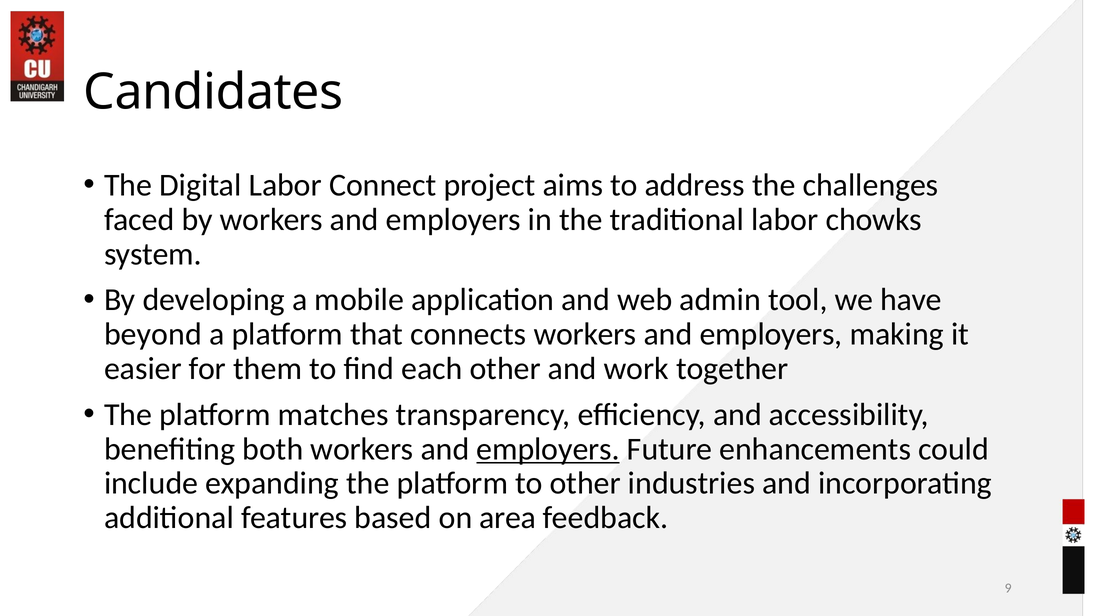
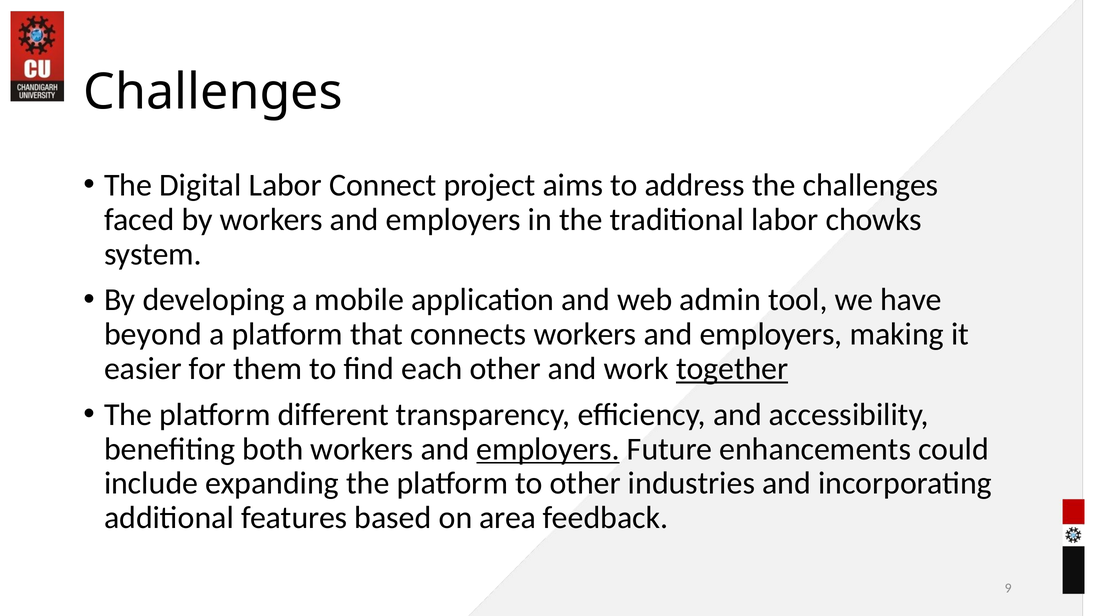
Candidates: Candidates -> Challenges (213, 92)
together underline: none -> present (732, 369)
matches: matches -> different (333, 415)
